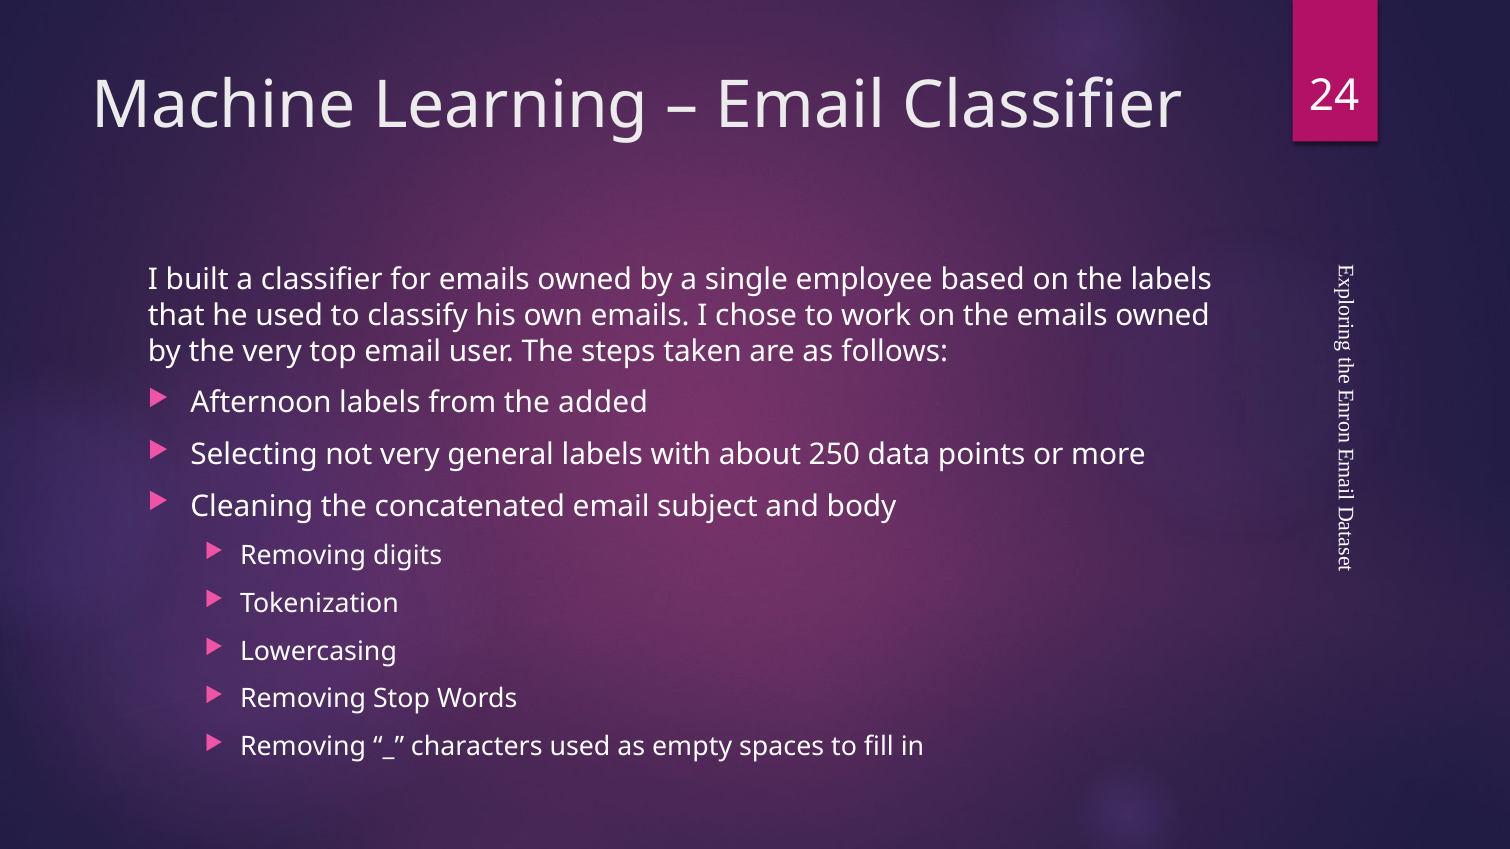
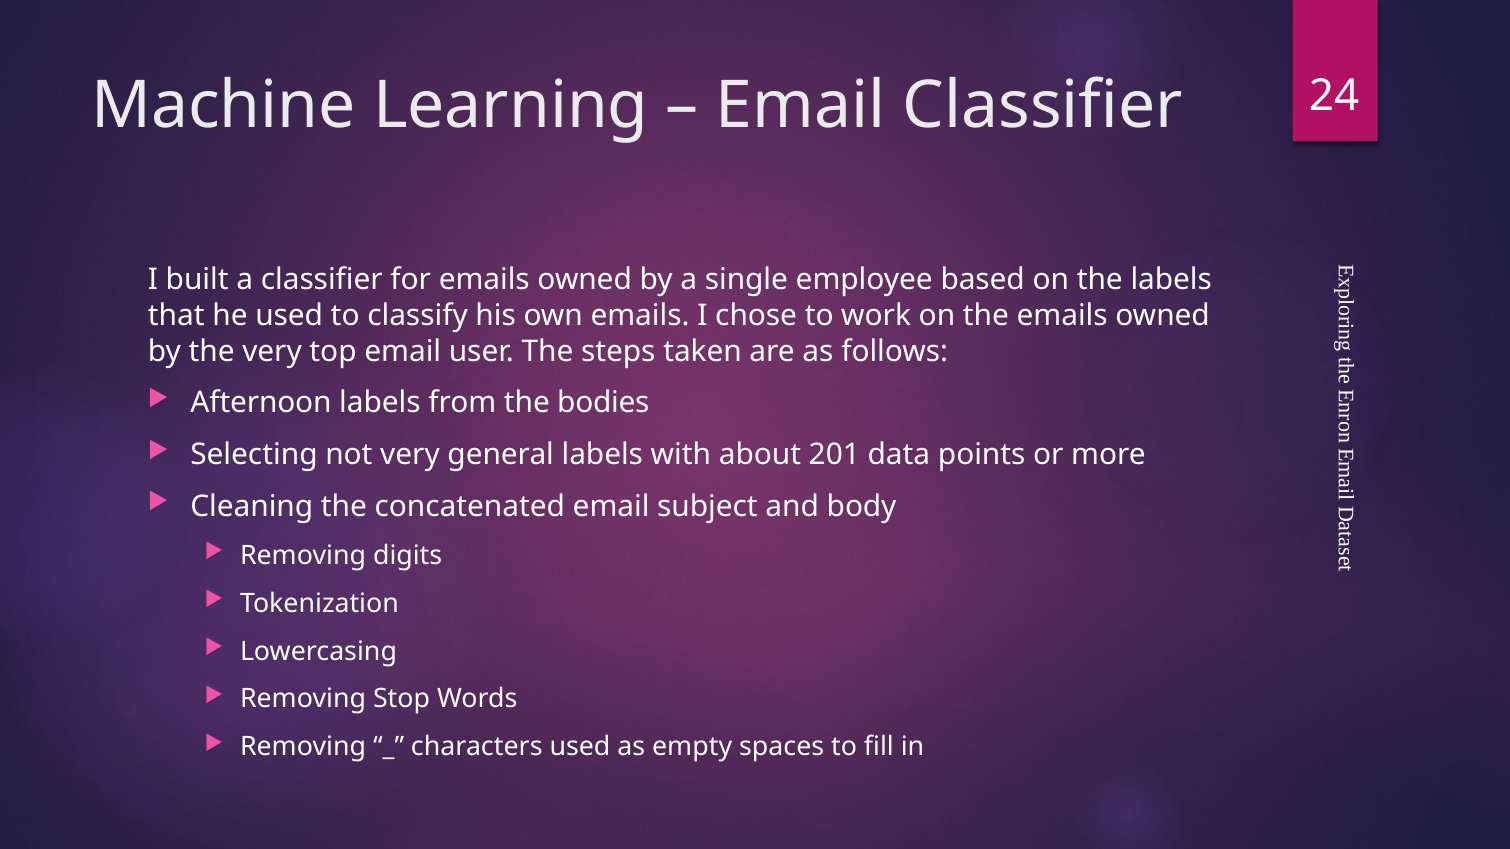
added: added -> bodies (603, 403)
250: 250 -> 201 (834, 455)
